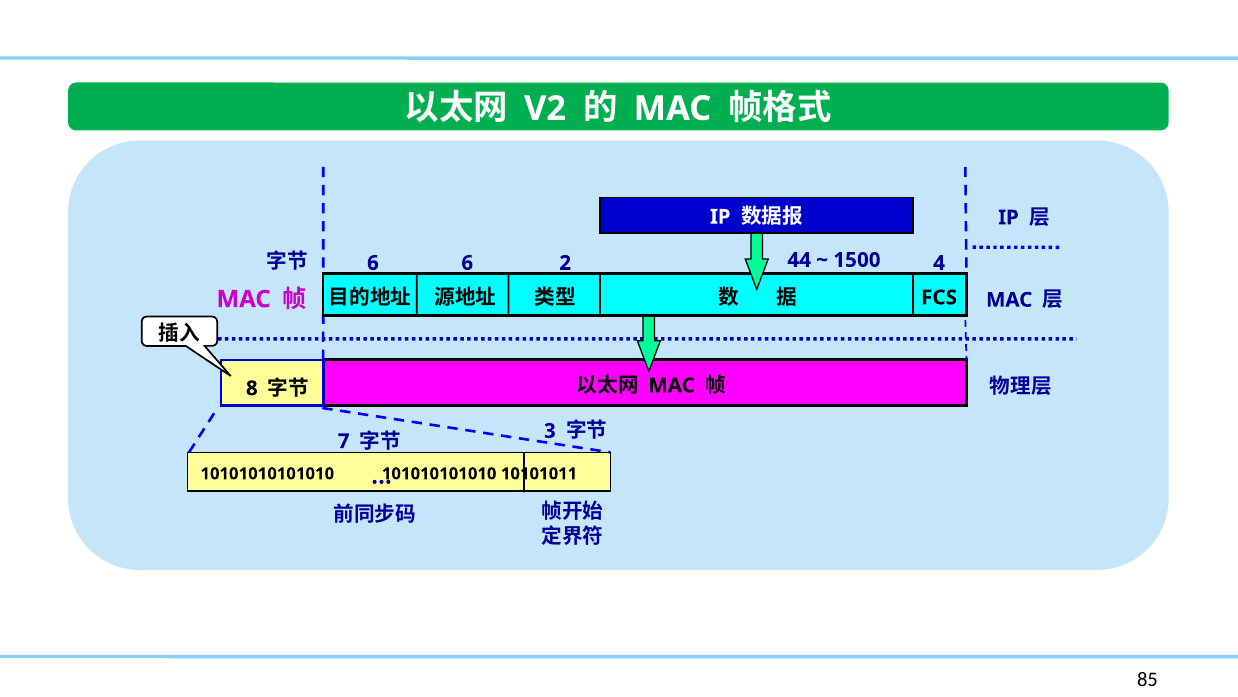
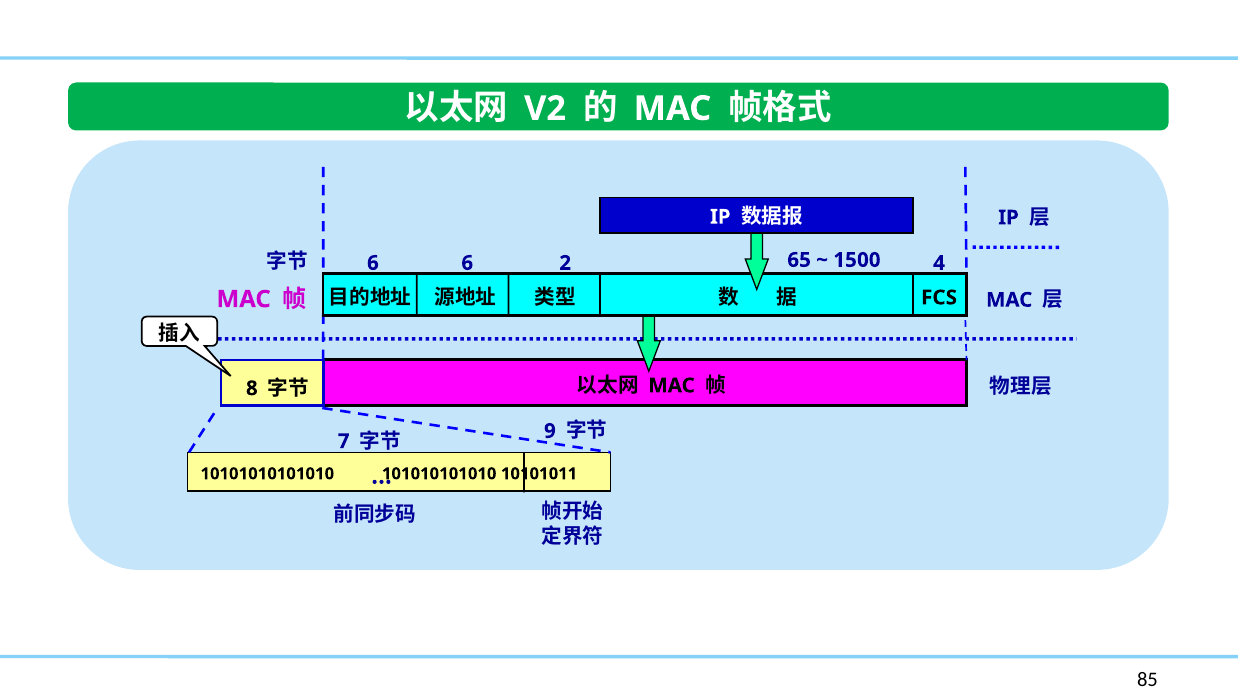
44: 44 -> 65 (799, 260)
3: 3 -> 9 (550, 431)
